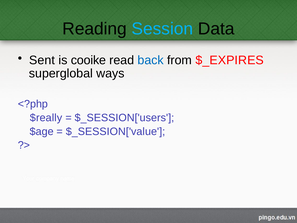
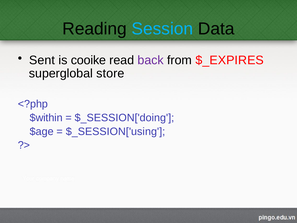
back colour: blue -> purple (151, 60)
ways: ways -> store (110, 73)
$really: $really -> $within (46, 118)
$_SESSION['users: $_SESSION['users -> $_SESSION['doing (124, 118)
$_SESSION['value: $_SESSION['value -> $_SESSION['using (116, 131)
